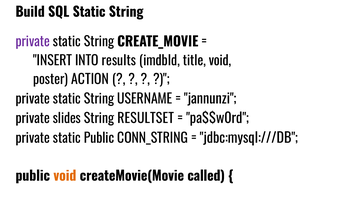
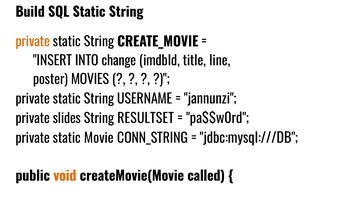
private colour: purple -> orange (33, 42)
results: results -> change (119, 61)
title void: void -> line (220, 61)
ACTION: ACTION -> MOVIES (90, 80)
static Public: Public -> Movie (99, 138)
